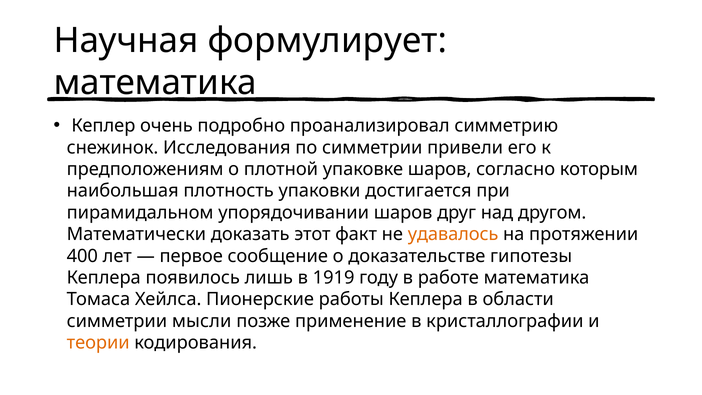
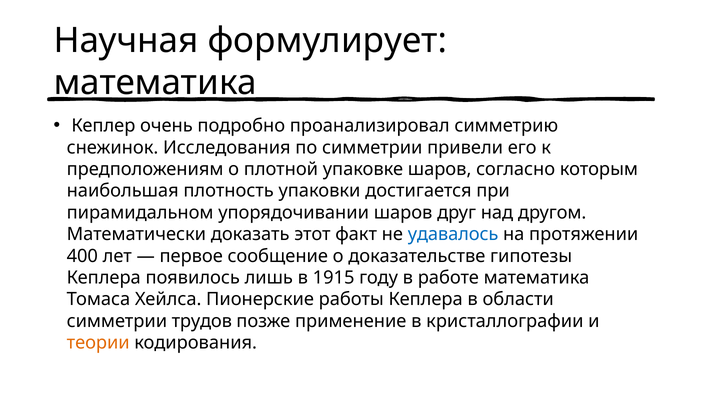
удавалось colour: orange -> blue (453, 234)
1919: 1919 -> 1915 (334, 278)
мысли: мысли -> трудов (202, 321)
